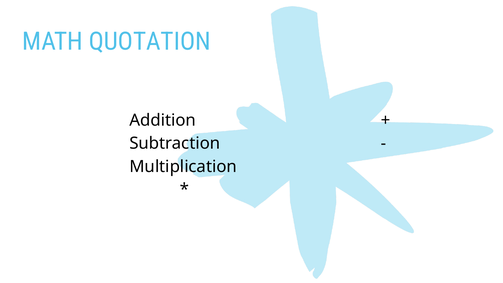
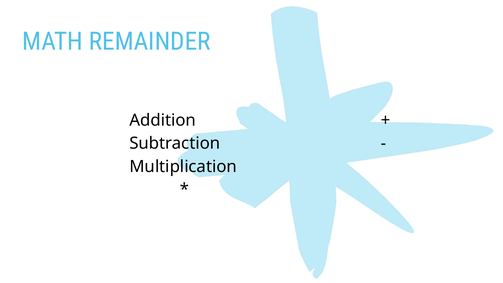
QUOTATION: QUOTATION -> REMAINDER (150, 42)
